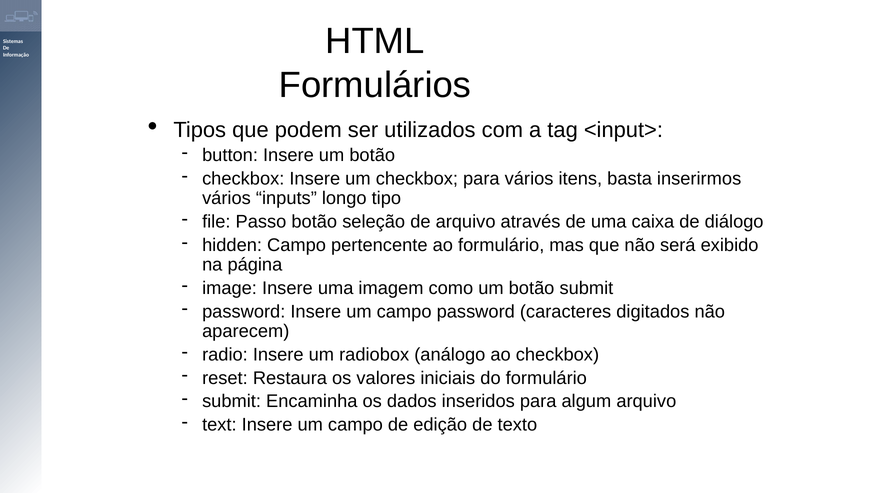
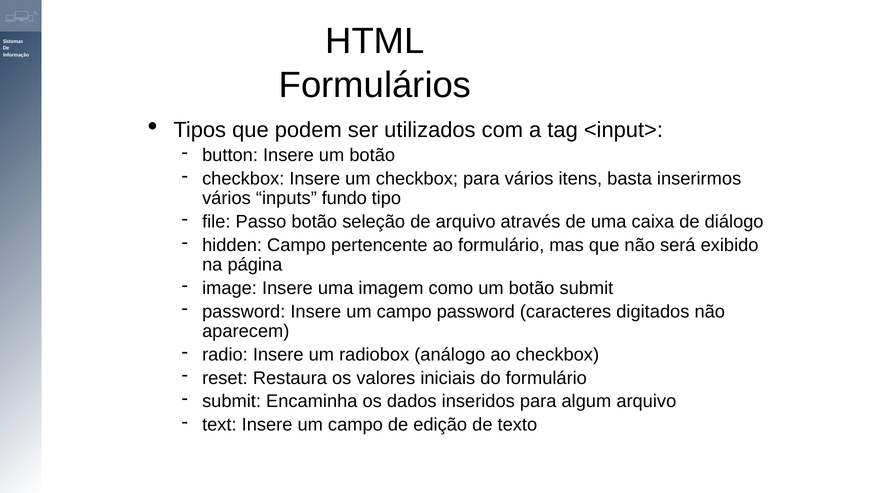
longo: longo -> fundo (344, 198)
